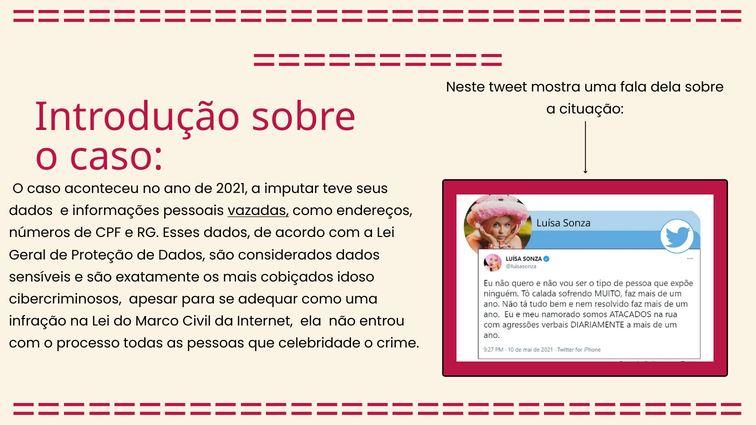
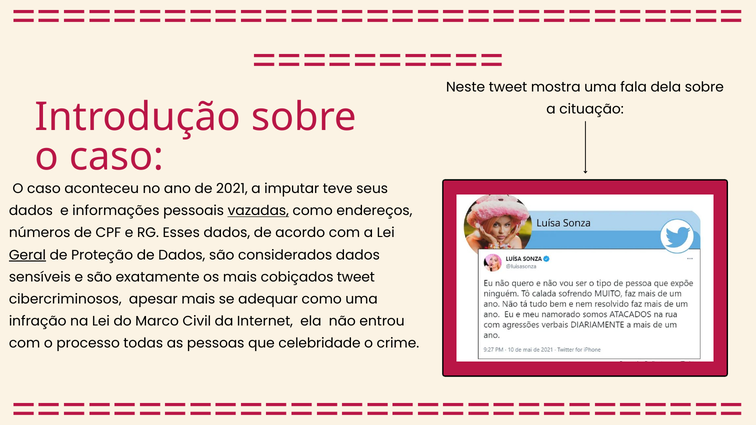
Geral underline: none -> present (27, 255)
cobiçados idoso: idoso -> tweet (356, 277)
apesar para: para -> mais (198, 299)
